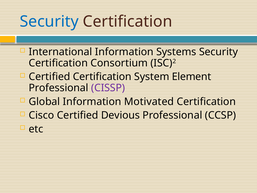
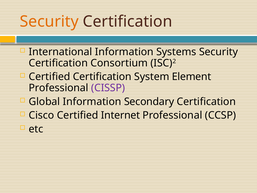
Security colour: blue -> orange (49, 21)
Motivated: Motivated -> Secondary (149, 101)
Devious: Devious -> Internet (120, 115)
